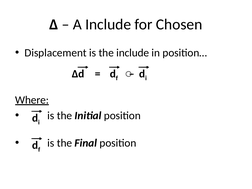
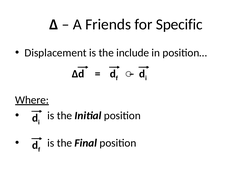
A Include: Include -> Friends (108, 24)
Chosen: Chosen -> Specific (179, 24)
